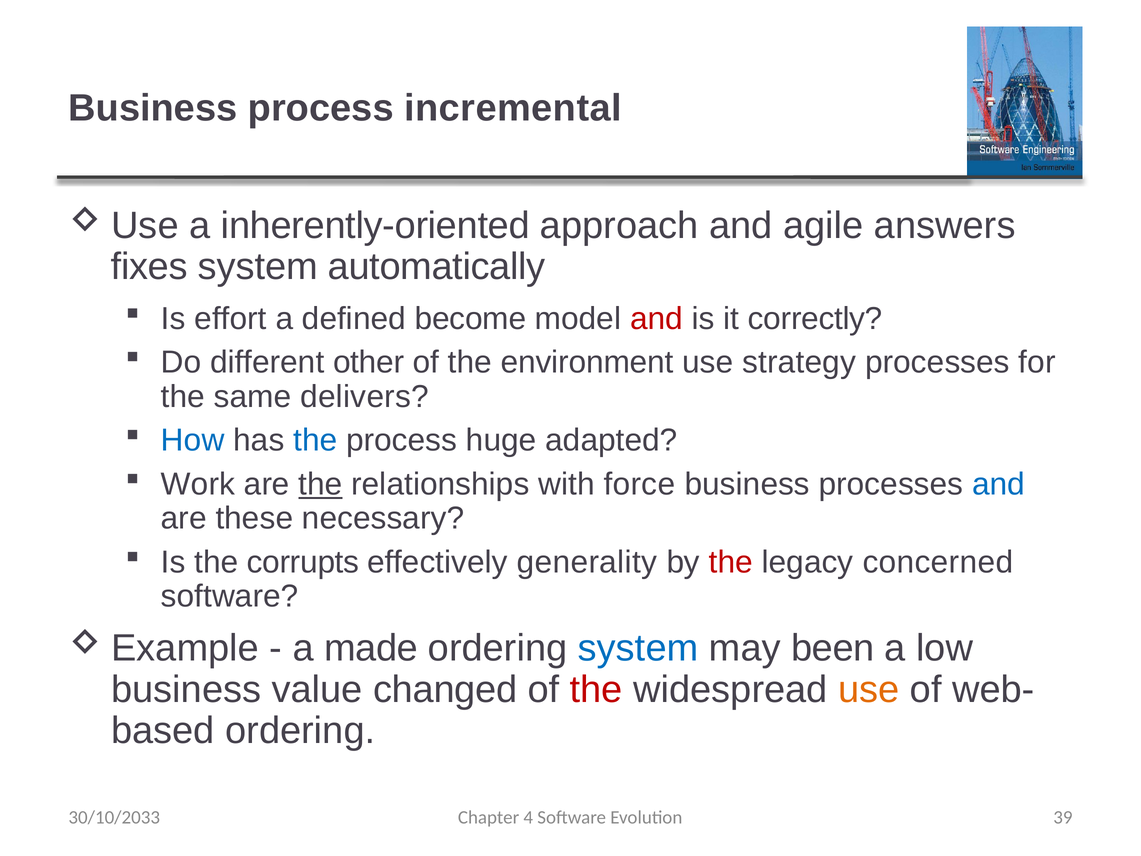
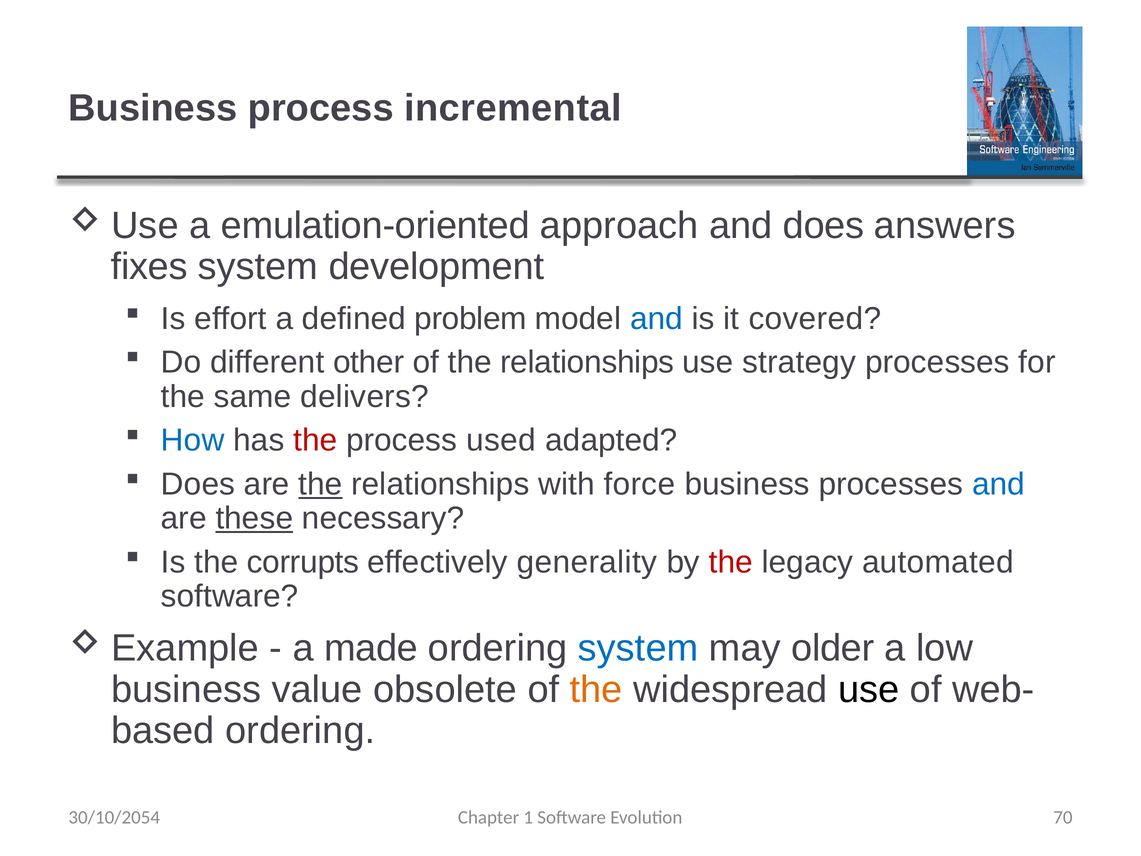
inherently-oriented: inherently-oriented -> emulation-oriented (375, 226)
and agile: agile -> does (823, 226)
automatically: automatically -> development (436, 267)
become: become -> problem (471, 319)
and colour: red -> blue (656, 319)
correctly: correctly -> covered (815, 319)
of the environment: environment -> relationships (587, 362)
the colour: blue -> red (315, 440)
huge: huge -> used (501, 440)
Work: Work -> Does (198, 484)
these underline: none -> present (254, 518)
concerned: concerned -> automated (938, 562)
been: been -> older (833, 648)
changed: changed -> obsolete (445, 689)
the colour: red -> orange (596, 689)
use colour: orange -> black (869, 689)
4: 4 -> 1 (528, 817)
39: 39 -> 70 (1063, 817)
30/10/2033: 30/10/2033 -> 30/10/2054 (114, 817)
